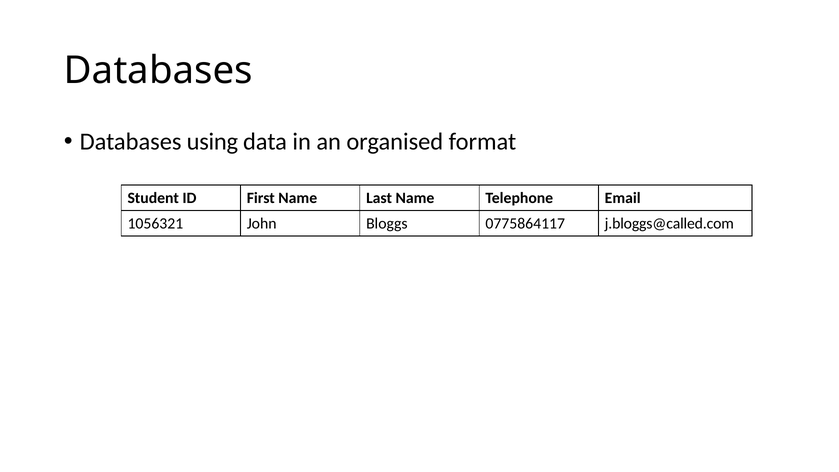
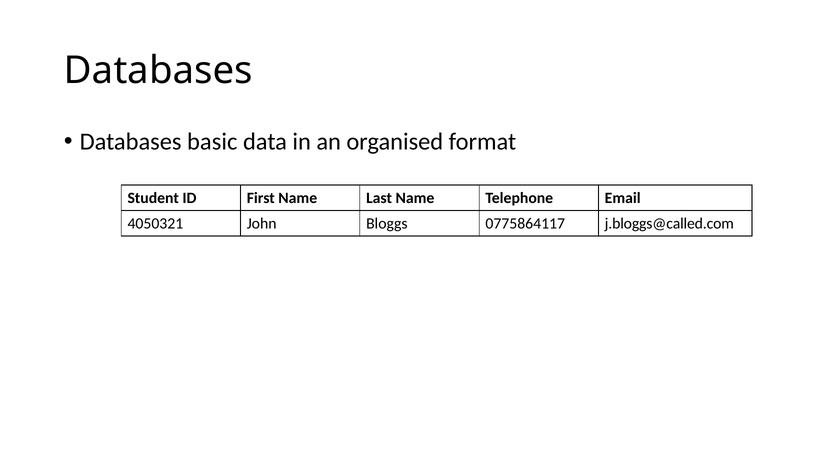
using: using -> basic (212, 142)
1056321: 1056321 -> 4050321 (155, 223)
